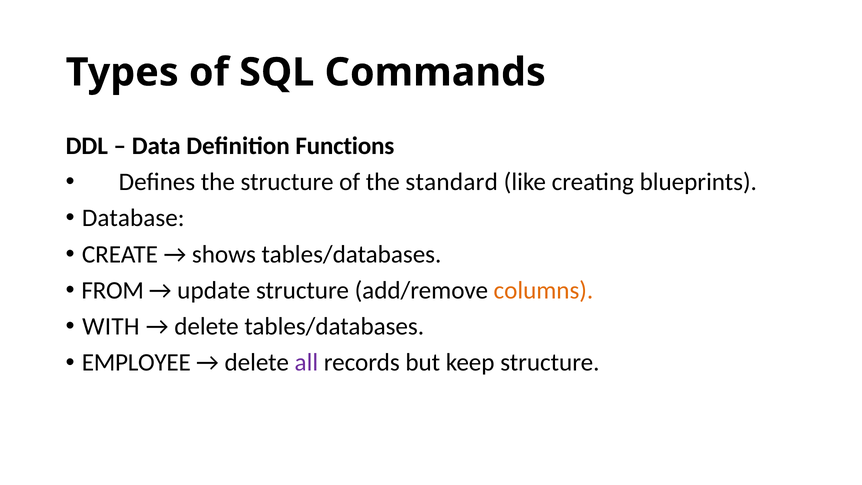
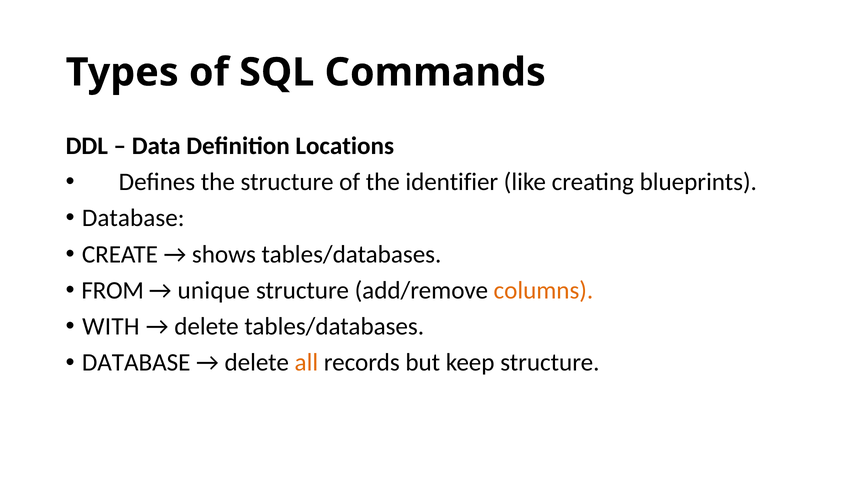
Functions: Functions -> Locations (345, 146)
standard: standard -> identifier (452, 182)
update: update -> unique (214, 290)
EMPLOYEE: EMPLOYEE -> DATABASE (136, 363)
all colour: purple -> orange (306, 363)
